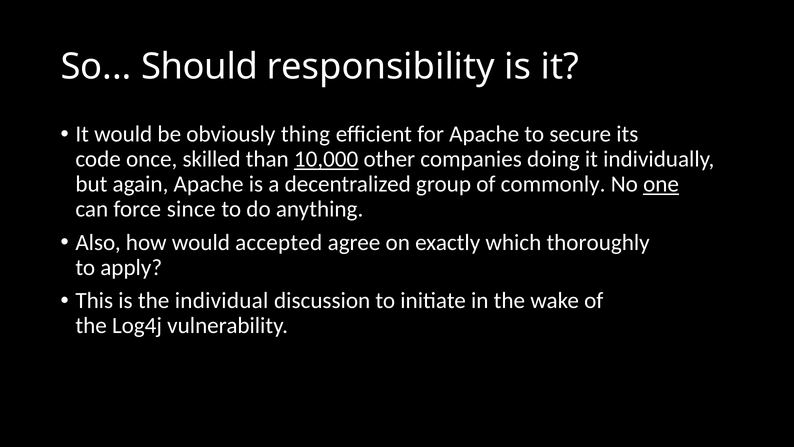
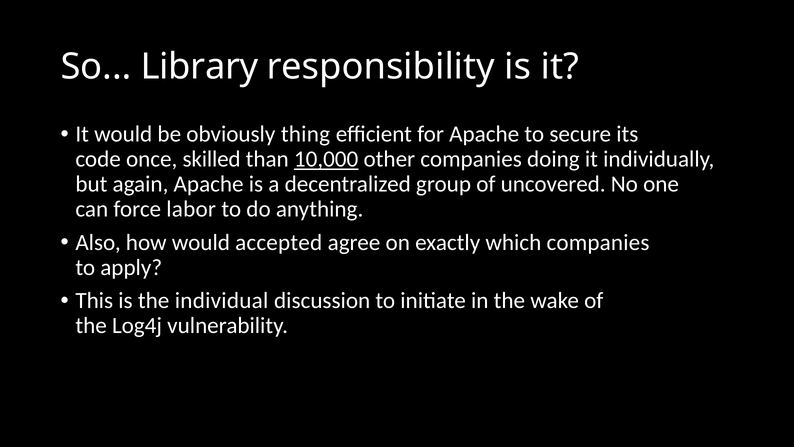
Should: Should -> Library (199, 67)
commonly: commonly -> uncovered (553, 184)
one underline: present -> none (661, 184)
since: since -> labor (191, 209)
which thoroughly: thoroughly -> companies (598, 242)
